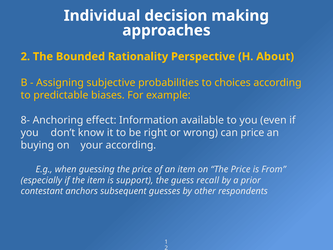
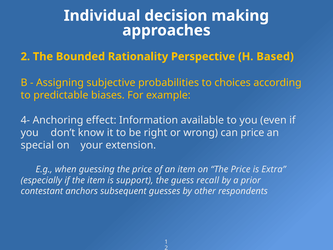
About: About -> Based (275, 57)
8-: 8- -> 4- (25, 120)
buying: buying -> special (37, 145)
your according: according -> extension (131, 145)
From: From -> Extra (274, 169)
